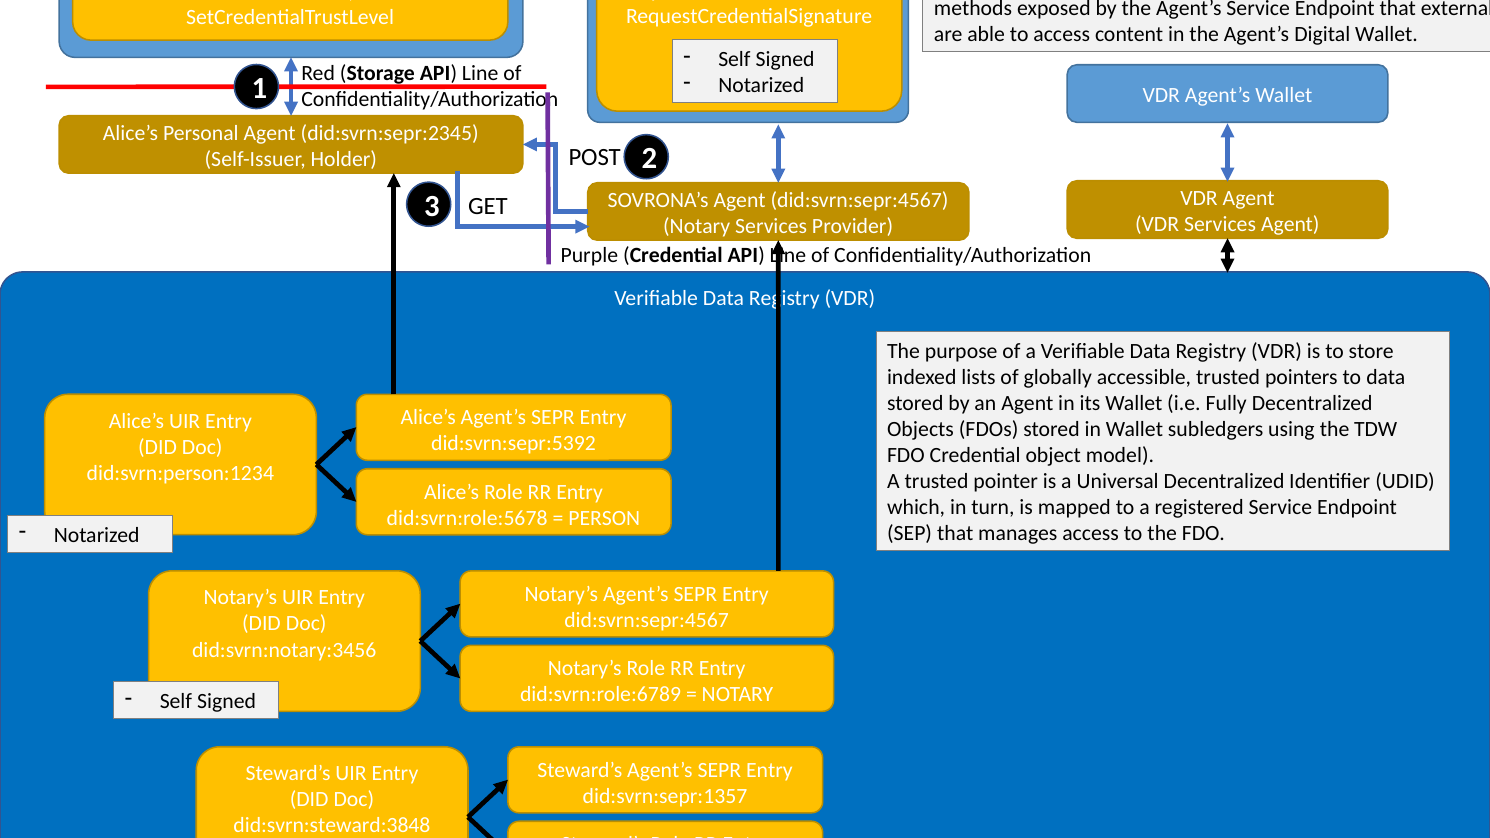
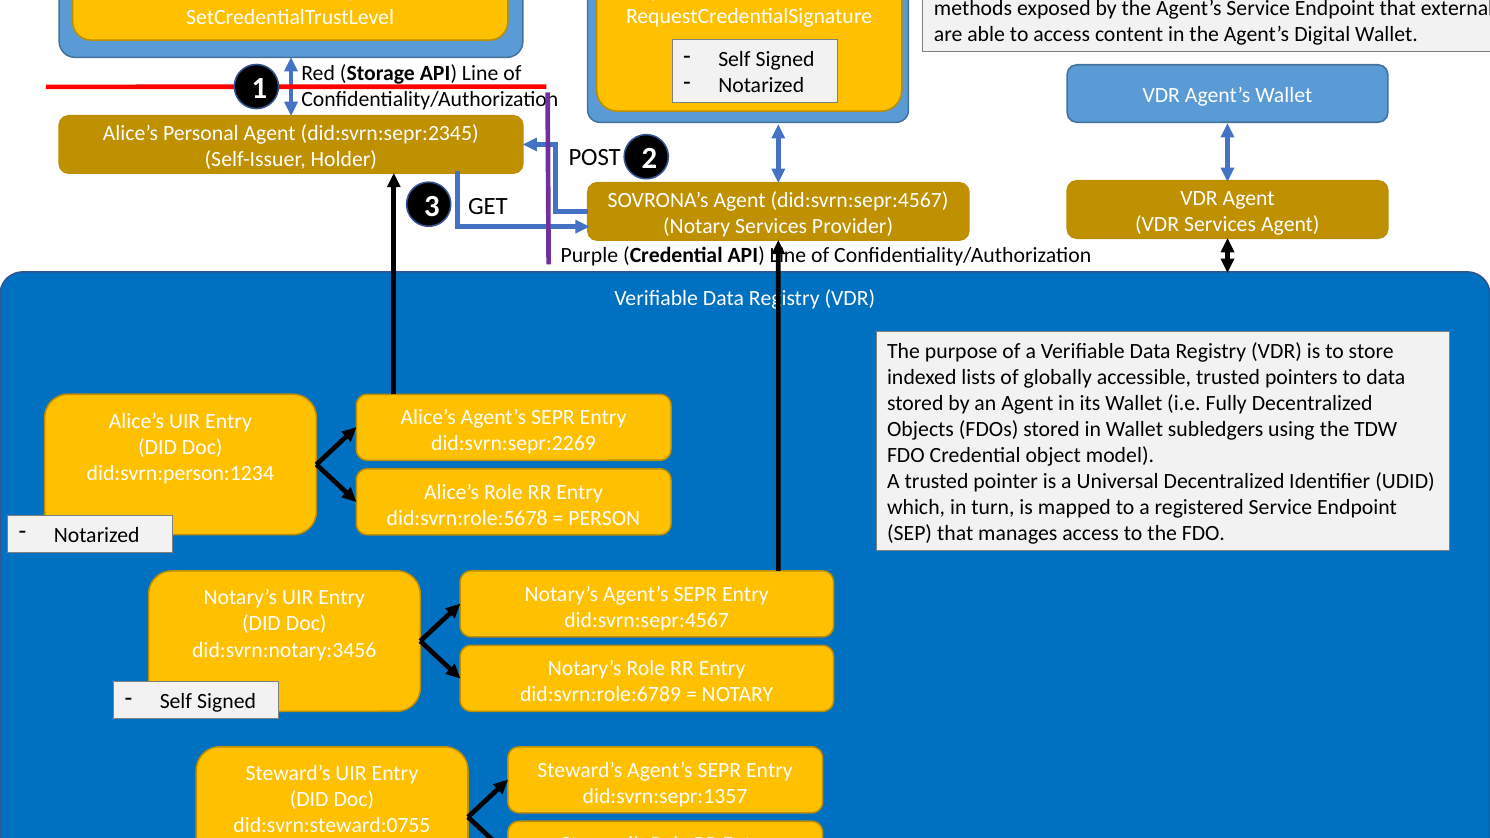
did:svrn:sepr:5392: did:svrn:sepr:5392 -> did:svrn:sepr:2269 (513, 444)
did:svrn:steward:3848: did:svrn:steward:3848 -> did:svrn:steward:0755 (332, 826)
